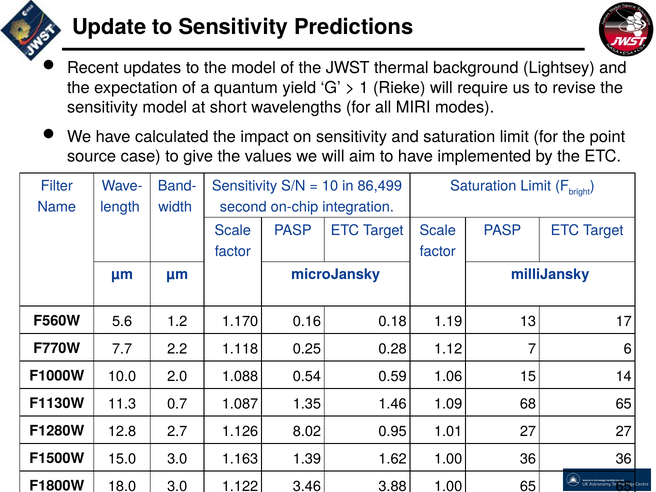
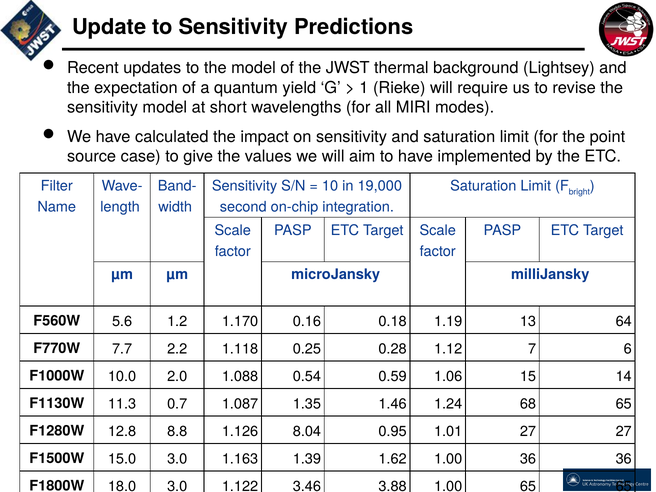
86,499: 86,499 -> 19,000 (380, 186)
17: 17 -> 64 (624, 321)
1.09: 1.09 -> 1.24 (448, 404)
2.7: 2.7 -> 8.8 (177, 431)
8.02: 8.02 -> 8.04 (307, 431)
